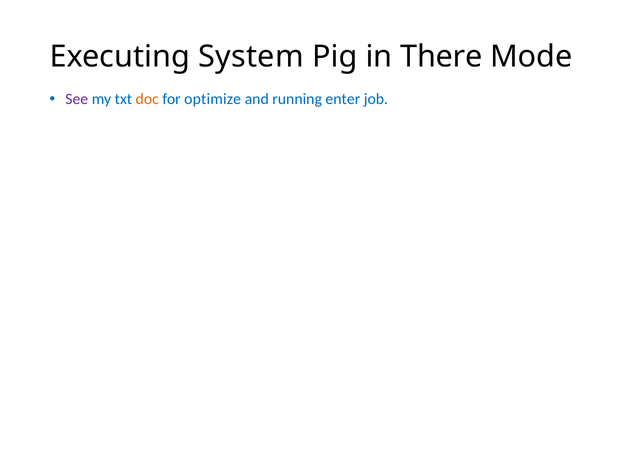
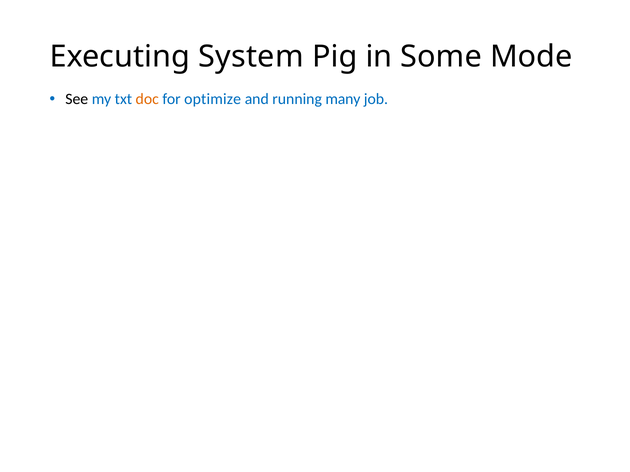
There: There -> Some (441, 57)
See colour: purple -> black (77, 99)
enter: enter -> many (343, 99)
